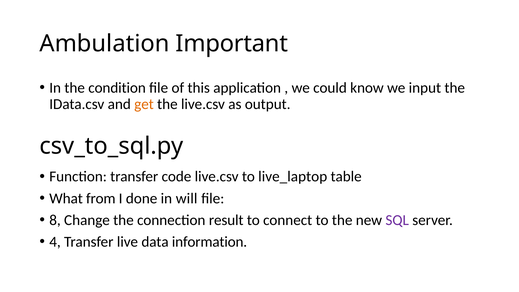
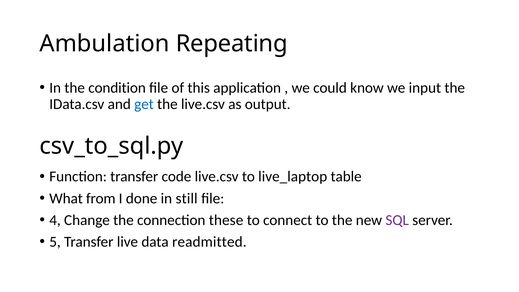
Important: Important -> Repeating (232, 44)
get colour: orange -> blue (144, 104)
will: will -> still (187, 198)
8: 8 -> 4 (55, 220)
result: result -> these (226, 220)
4: 4 -> 5 (55, 242)
information: information -> readmitted (209, 242)
